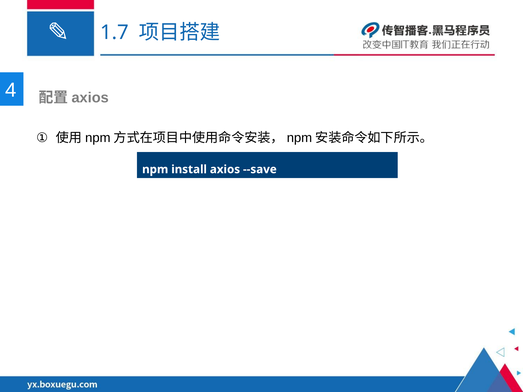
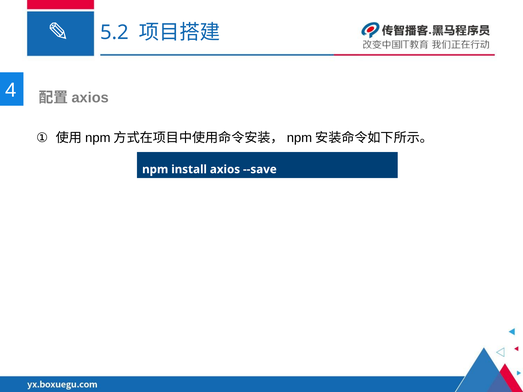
1.7: 1.7 -> 5.2 (114, 32)
